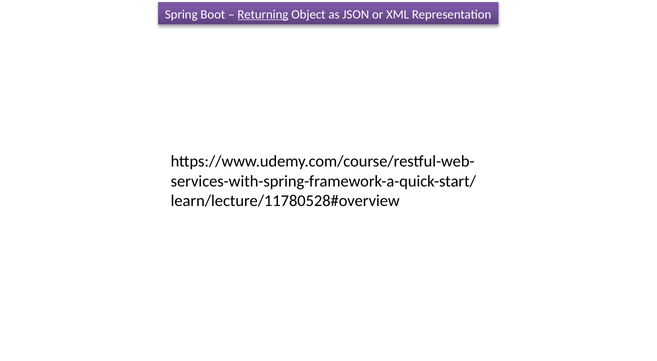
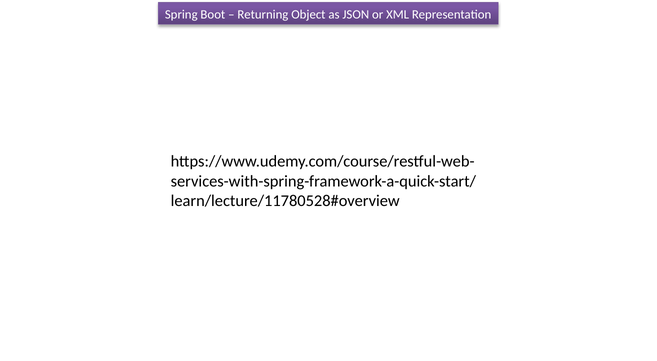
Returning underline: present -> none (263, 14)
